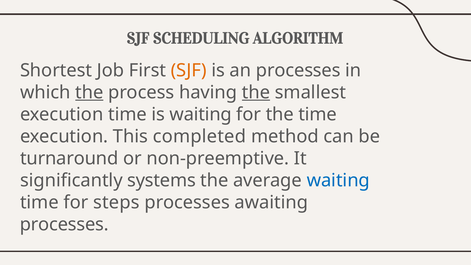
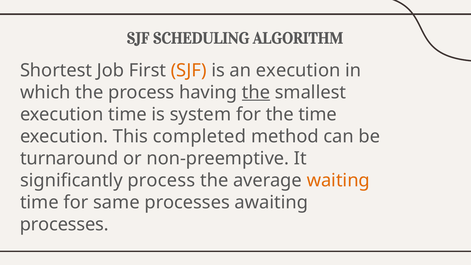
an processes: processes -> execution (298, 70)
the underline: present -> none (89, 92)
is waiting: waiting -> system (200, 114)
significantly systems: systems -> process (161, 180)
waiting colour: blue -> orange (338, 180)
steps: steps -> same (116, 202)
